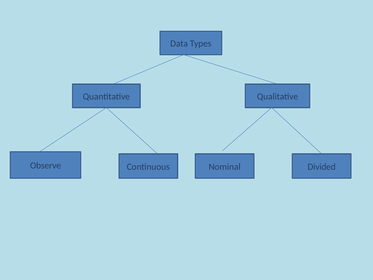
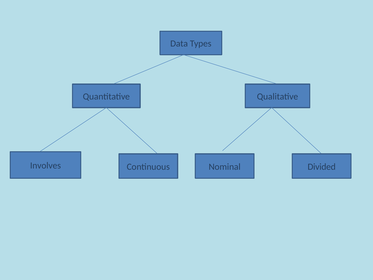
Observe: Observe -> Involves (46, 165)
